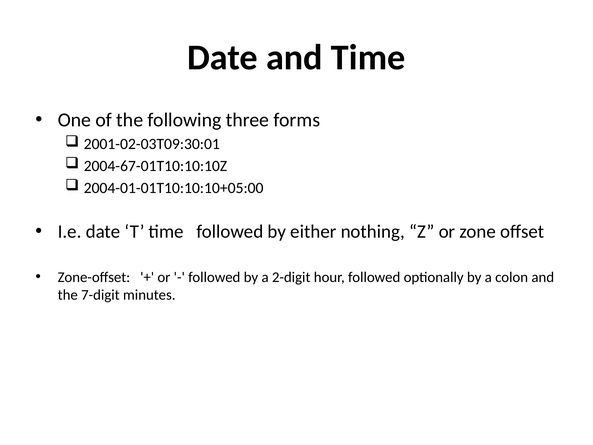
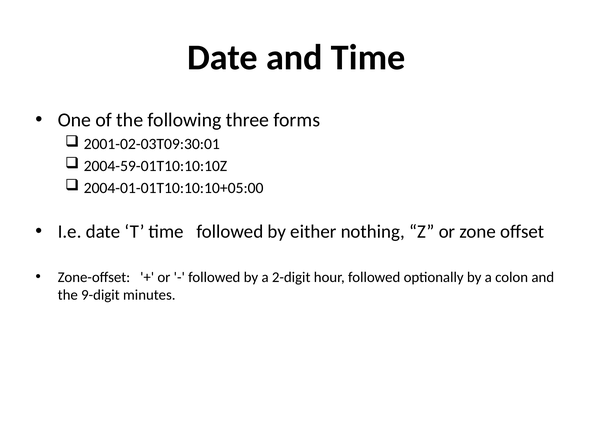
2004-67-01T10:10:10Z: 2004-67-01T10:10:10Z -> 2004-59-01T10:10:10Z (155, 166)
7-digit: 7-digit -> 9-digit (100, 295)
